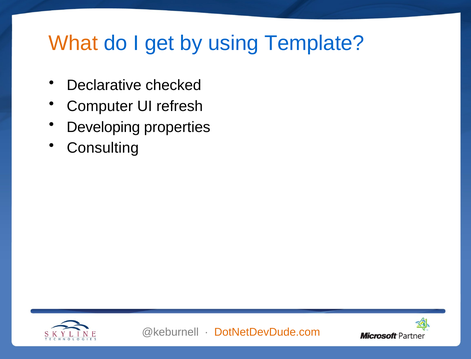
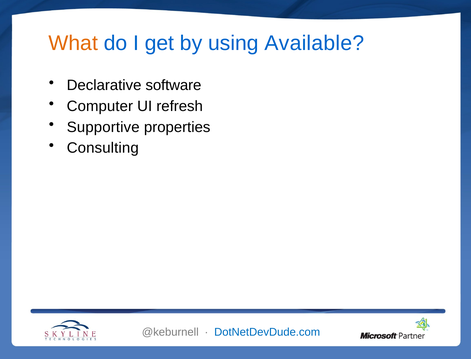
Template: Template -> Available (314, 43)
checked: checked -> software (173, 85)
Developing: Developing -> Supportive (103, 127)
DotNetDevDude.com colour: orange -> blue (267, 332)
